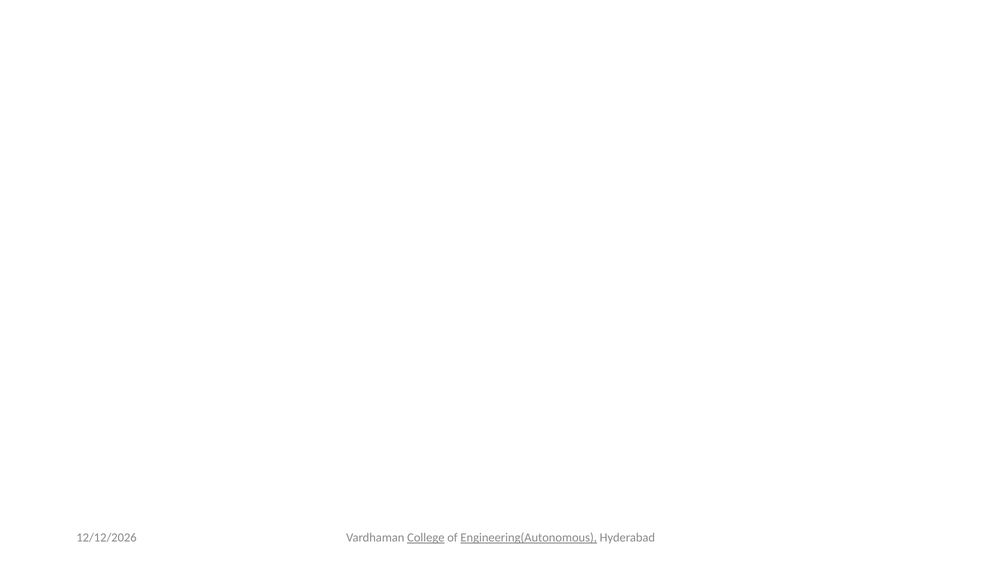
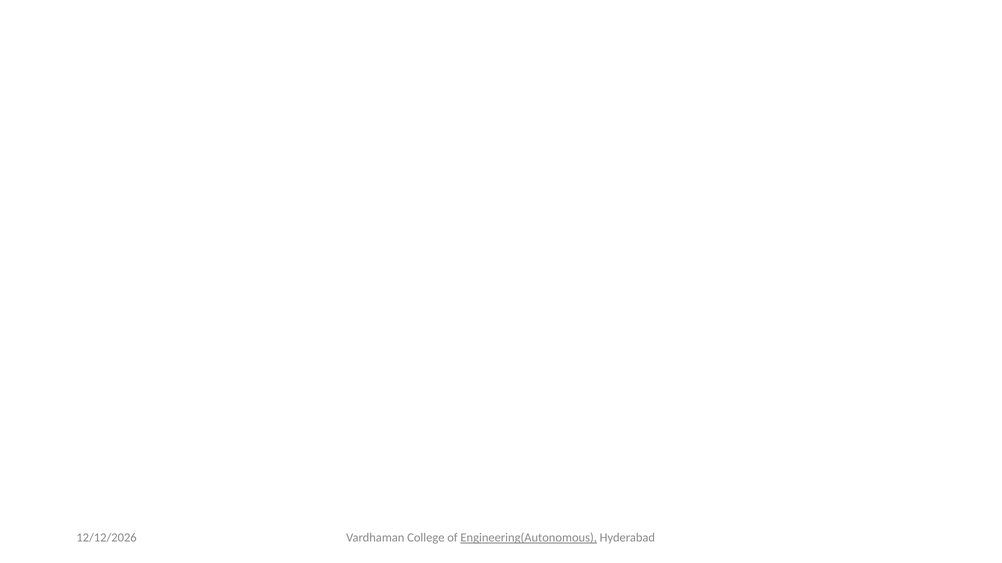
College underline: present -> none (426, 538)
